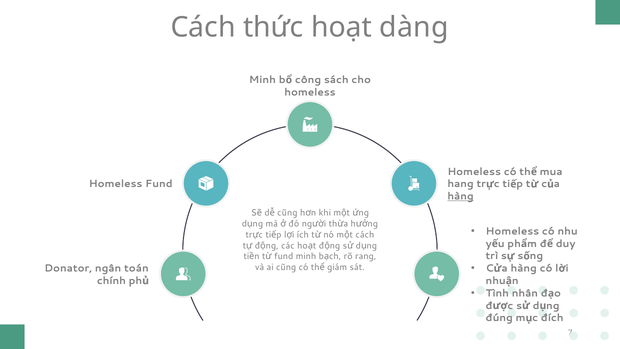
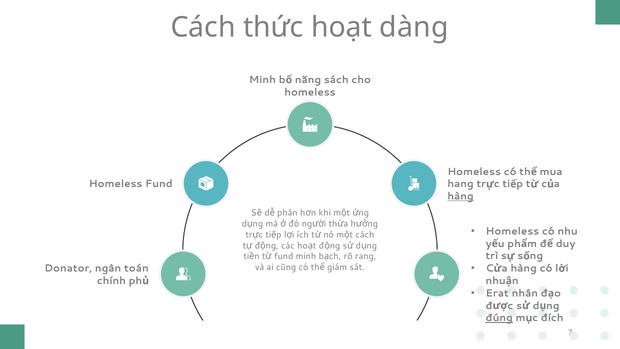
công: công -> năng (308, 80)
cũng: cũng -> phân (287, 213)
Tình: Tình -> Erat (497, 293)
đúng underline: none -> present (499, 318)
